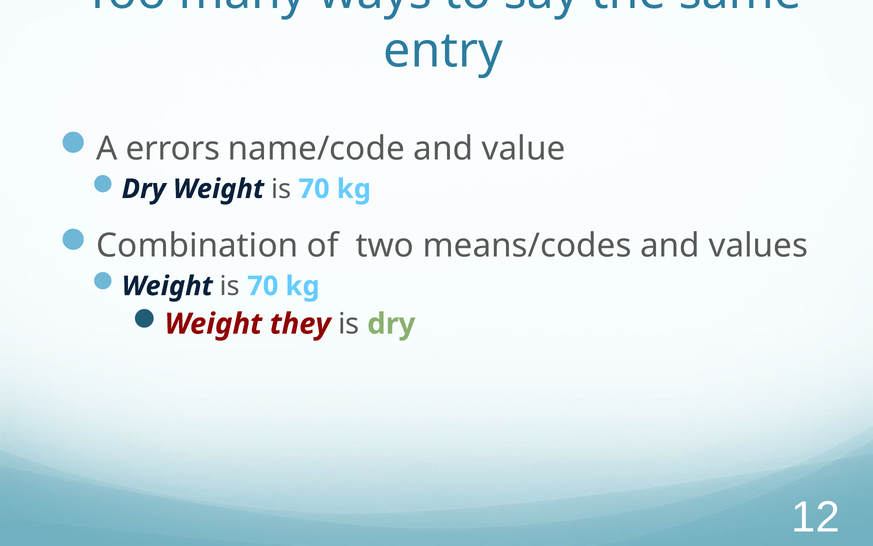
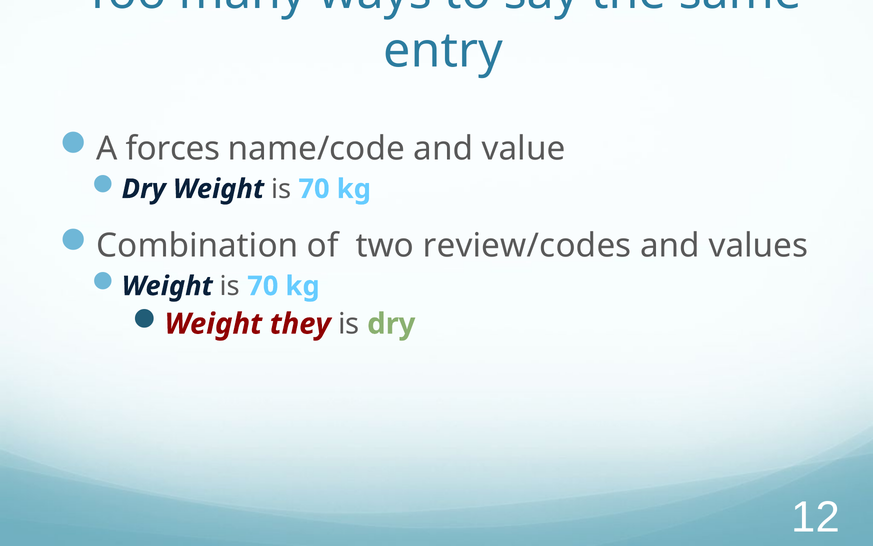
errors: errors -> forces (173, 149)
means/codes: means/codes -> review/codes (527, 246)
